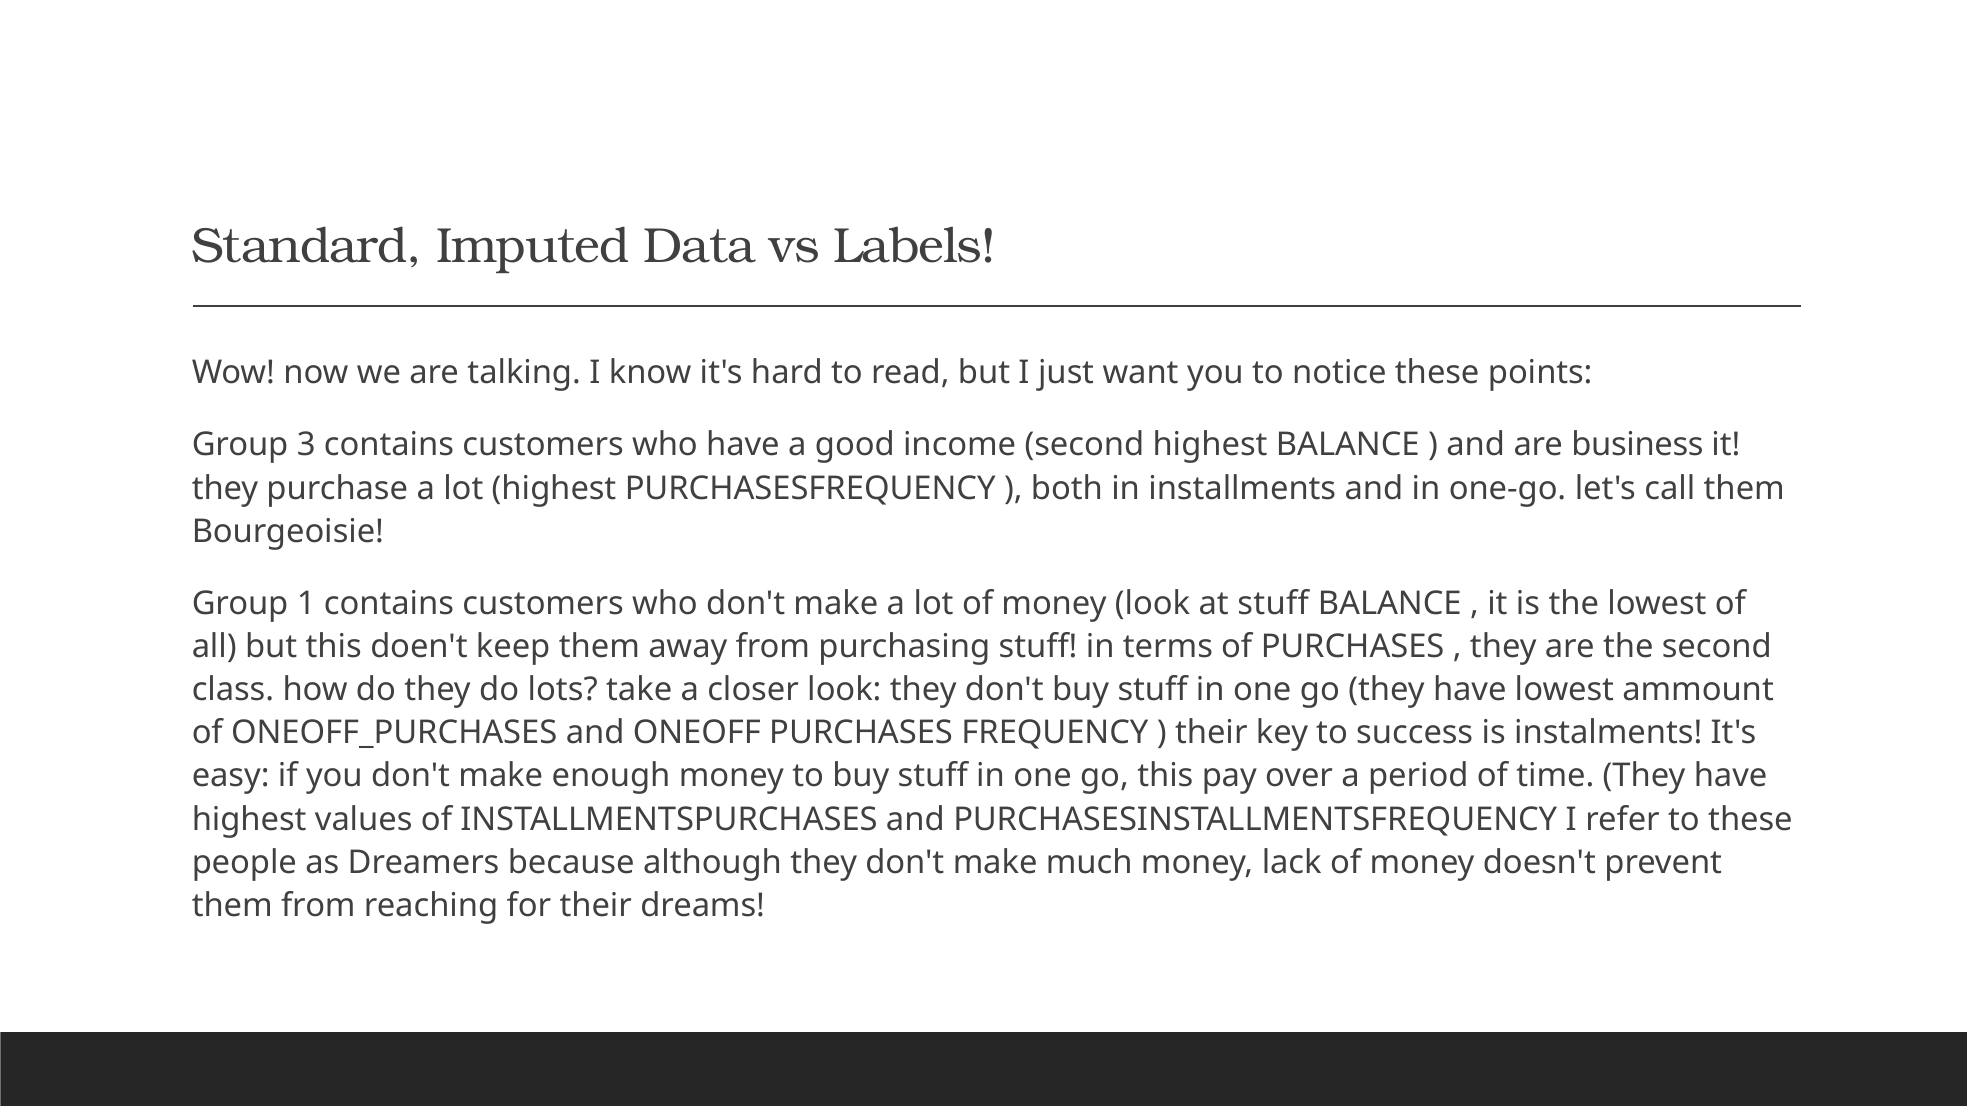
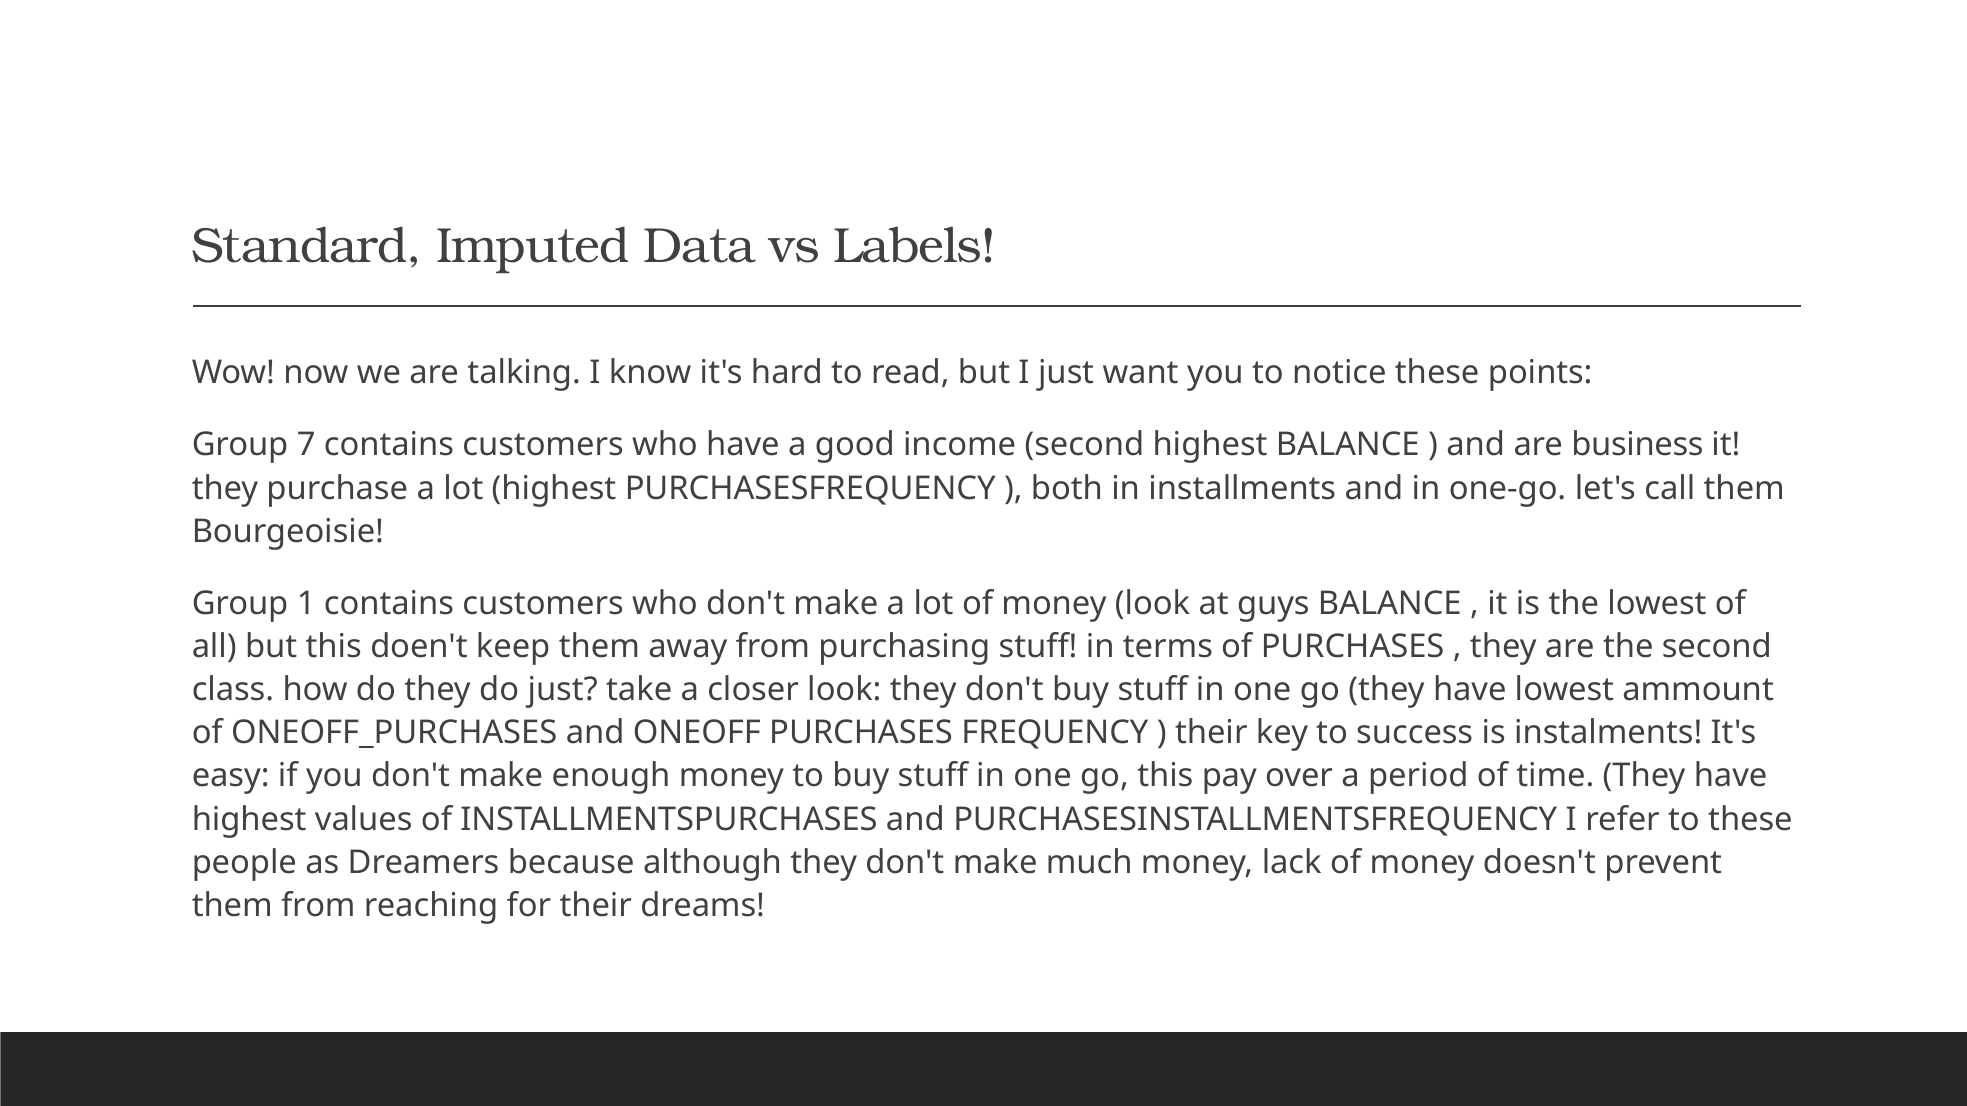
3: 3 -> 7 (306, 445)
at stuff: stuff -> guys (1273, 604)
do lots: lots -> just (563, 690)
